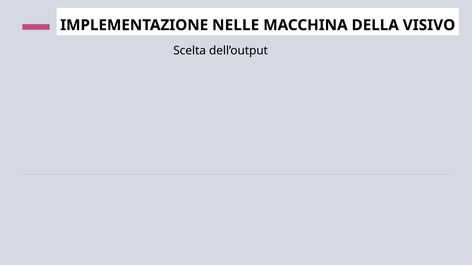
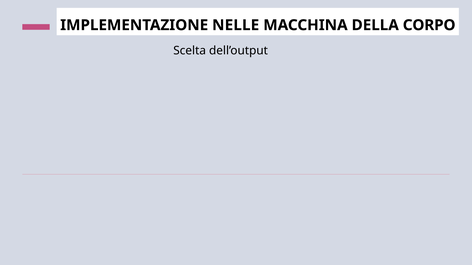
VISIVO: VISIVO -> CORPO (429, 25)
